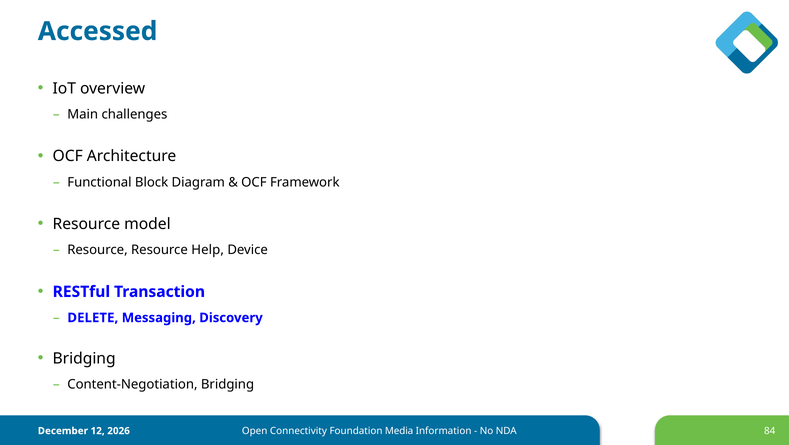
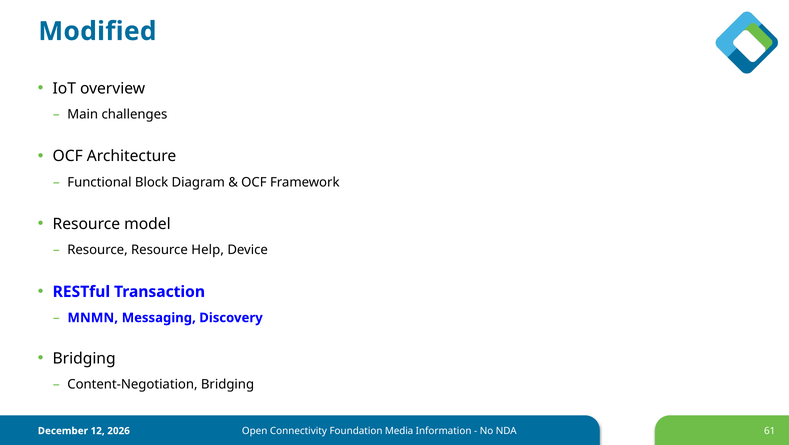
Accessed: Accessed -> Modified (97, 31)
DELETE: DELETE -> MNMN (93, 318)
84: 84 -> 61 (770, 431)
